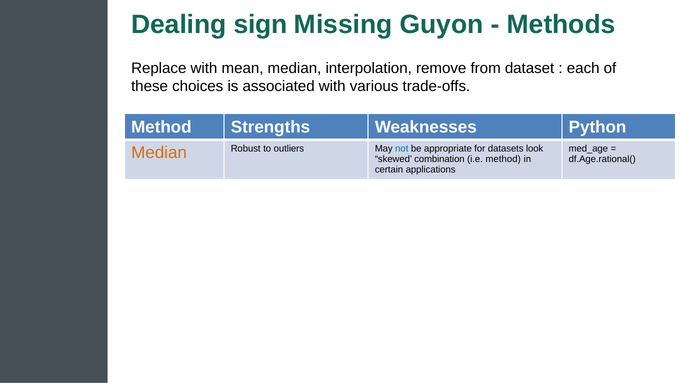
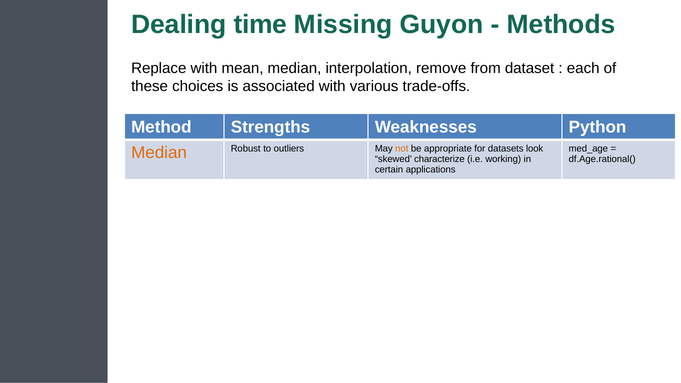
sign: sign -> time (260, 25)
not colour: blue -> orange (402, 148)
combination: combination -> characterize (439, 159)
i.e method: method -> working (503, 159)
